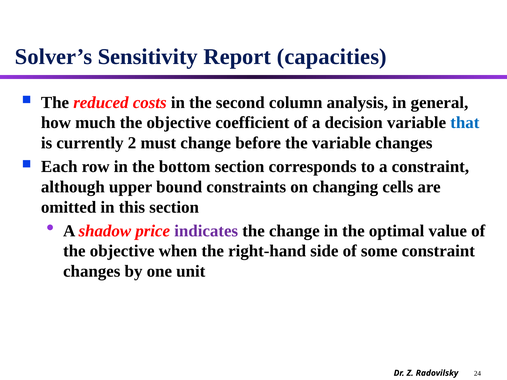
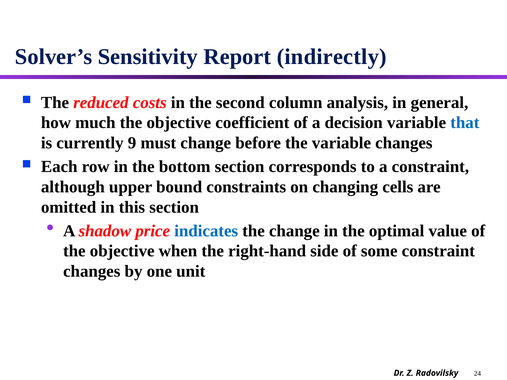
capacities: capacities -> indirectly (332, 57)
2: 2 -> 9 (132, 143)
indicates colour: purple -> blue (206, 231)
